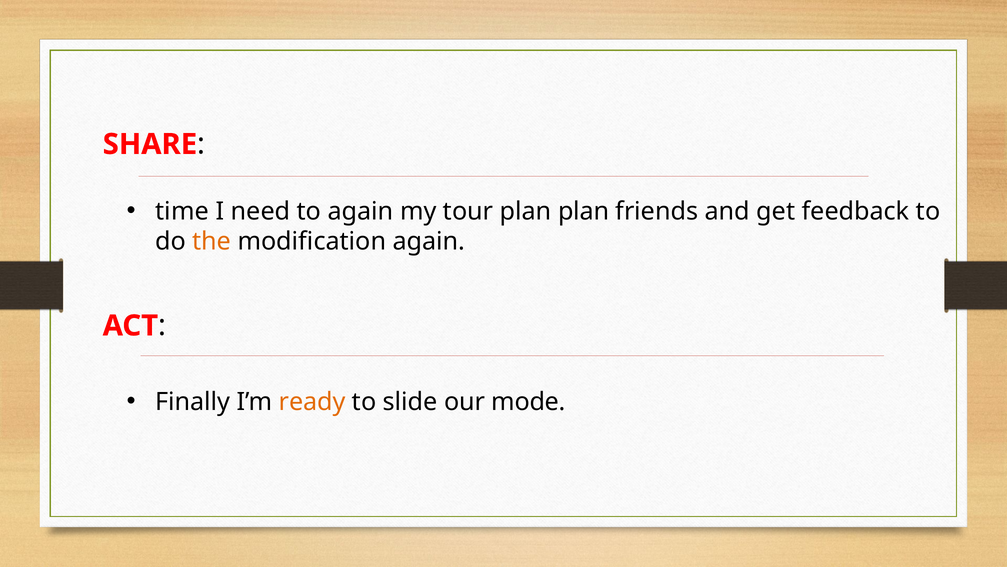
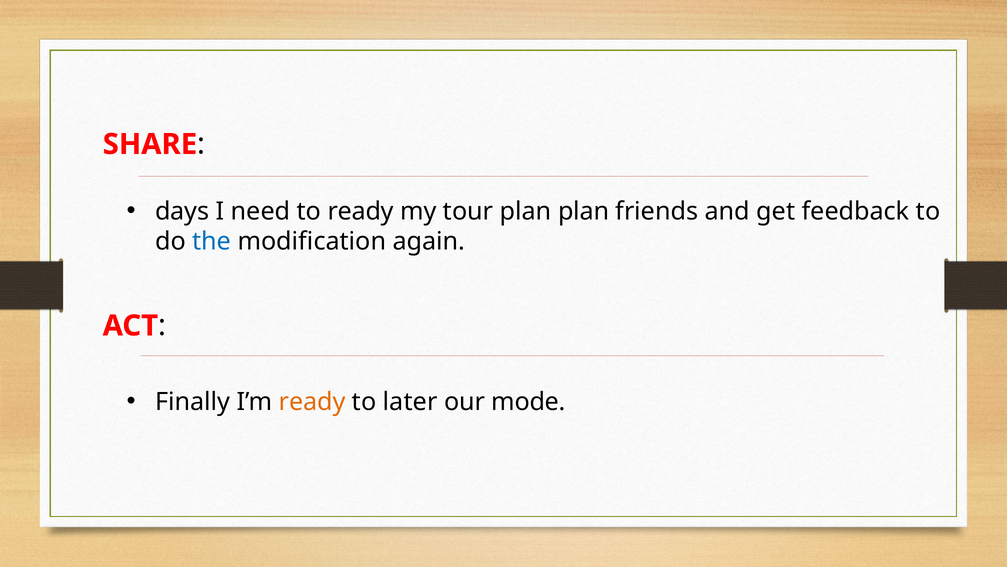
time: time -> days (182, 211)
to again: again -> ready (361, 211)
the colour: orange -> blue (212, 241)
slide: slide -> later (410, 401)
